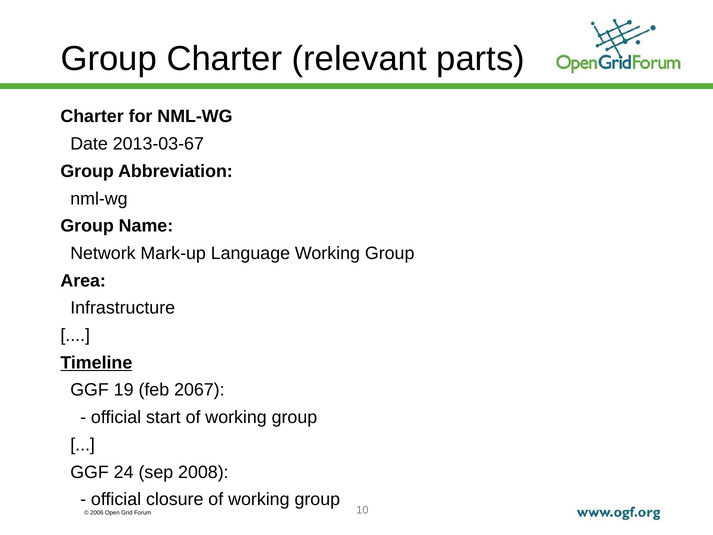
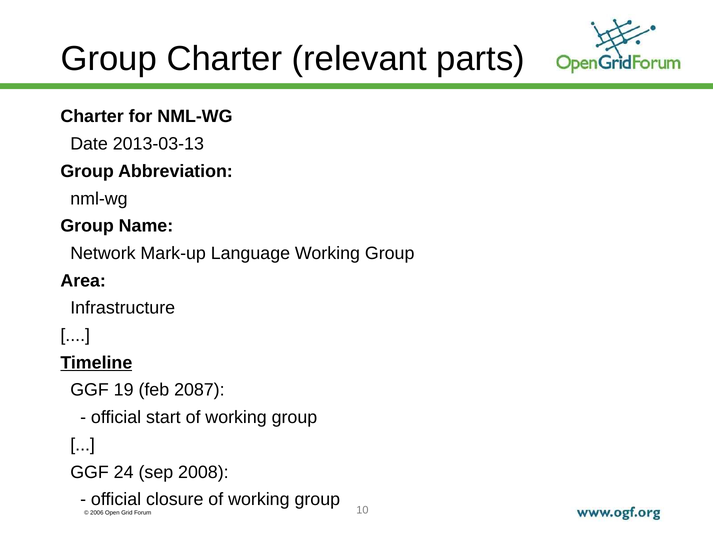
2013-03-67: 2013-03-67 -> 2013-03-13 (158, 144)
2067: 2067 -> 2087 (199, 390)
